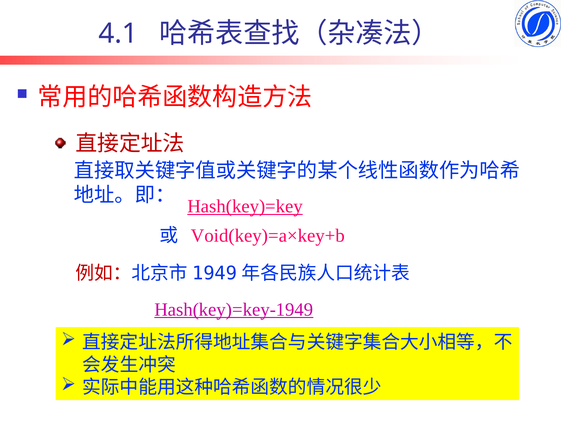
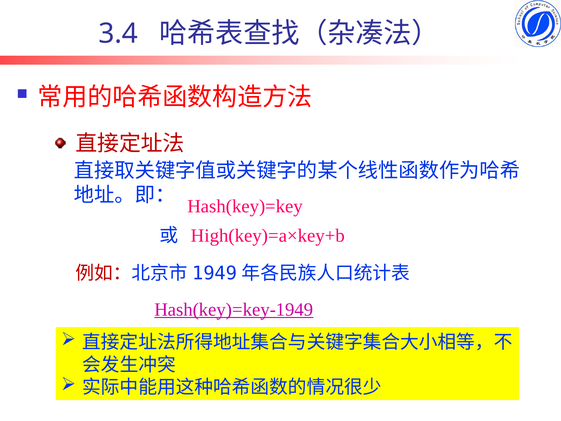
4.1: 4.1 -> 3.4 (118, 34)
Hash(key)=key underline: present -> none (245, 206)
Void(key)=a×key+b: Void(key)=a×key+b -> High(key)=a×key+b (268, 236)
